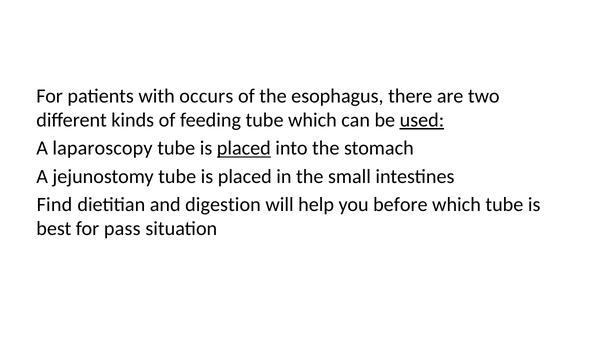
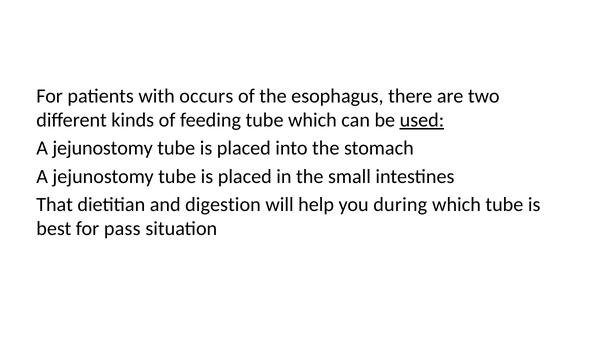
laparoscopy: laparoscopy -> jejunostomy (103, 148)
placed underline: present -> none (244, 148)
Find: Find -> That (55, 205)
before: before -> during (400, 205)
